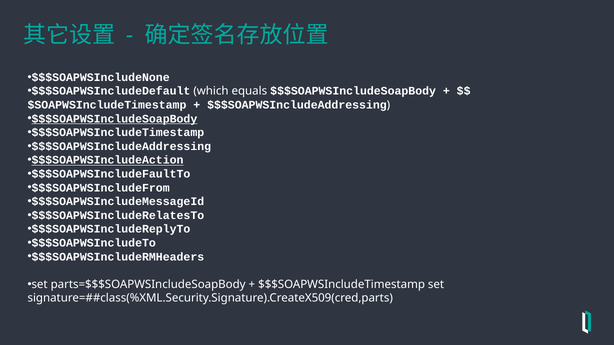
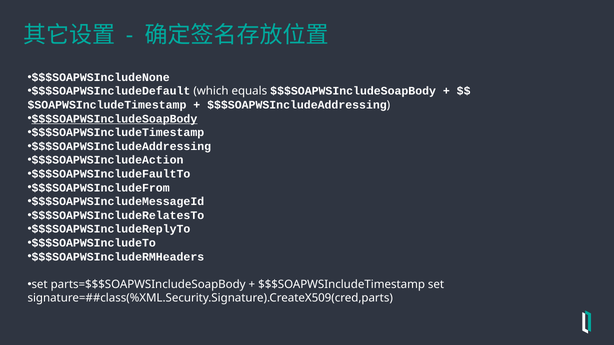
$$$SOAPWSIncludeAction underline: present -> none (108, 160)
